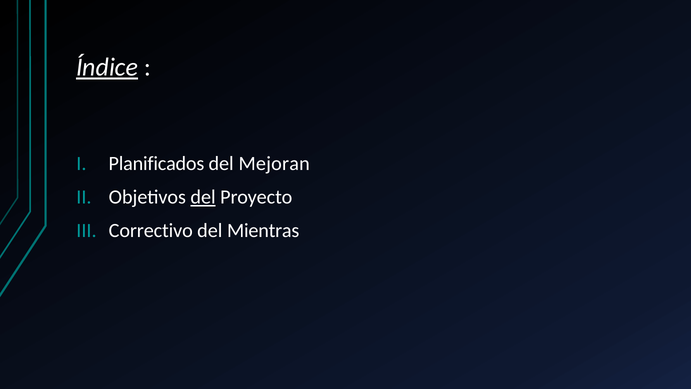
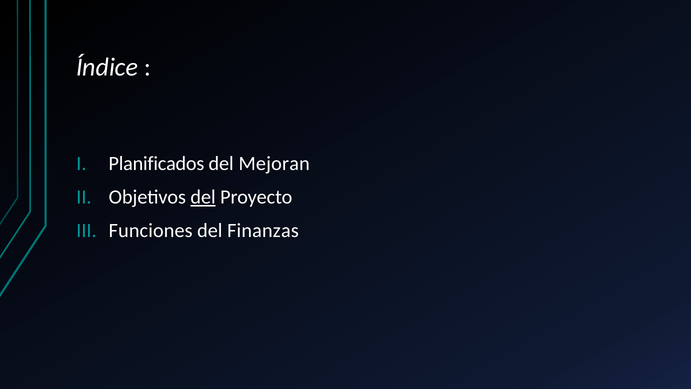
Índice underline: present -> none (107, 67)
Correctivo: Correctivo -> Funciones (151, 230)
Mientras: Mientras -> Finanzas (263, 230)
